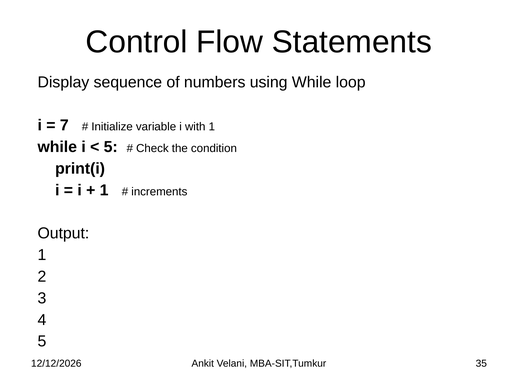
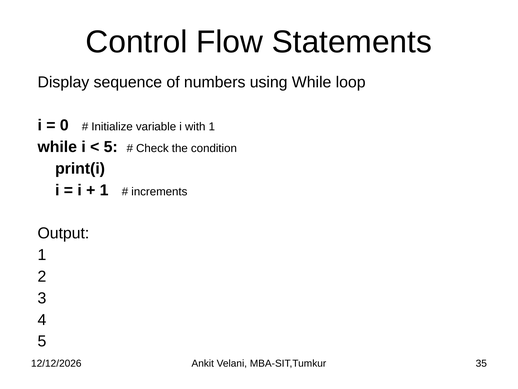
7: 7 -> 0 (64, 125)
